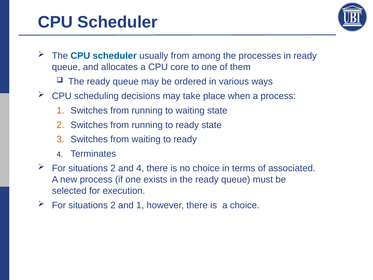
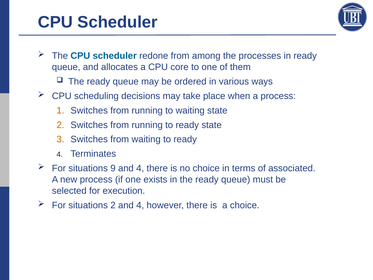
usually: usually -> redone (154, 56)
2: 2 -> 9 (113, 168)
2 and 1: 1 -> 4 (140, 205)
